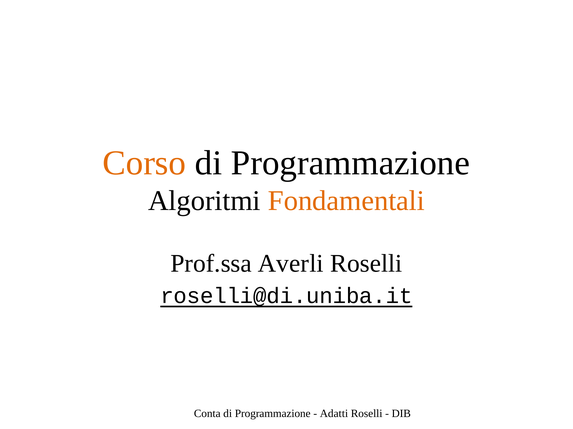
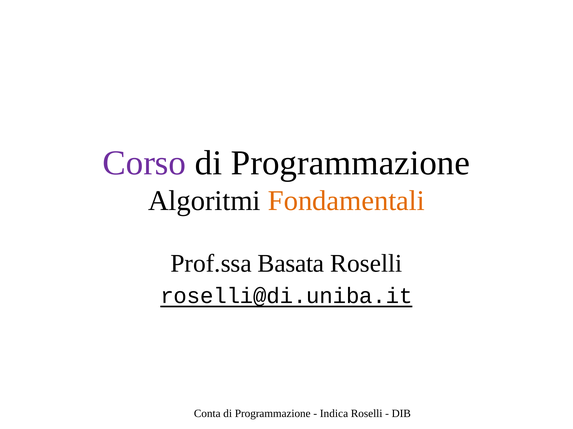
Corso colour: orange -> purple (144, 163)
Averli: Averli -> Basata (291, 264)
Adatti: Adatti -> Indica (334, 414)
